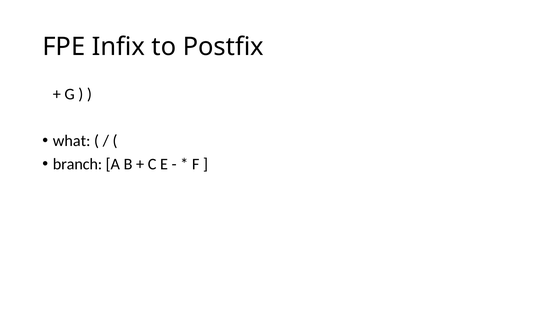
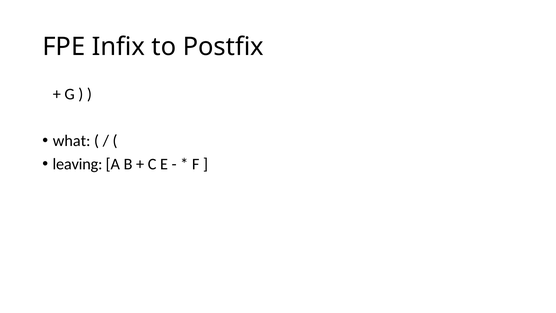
branch: branch -> leaving (77, 164)
